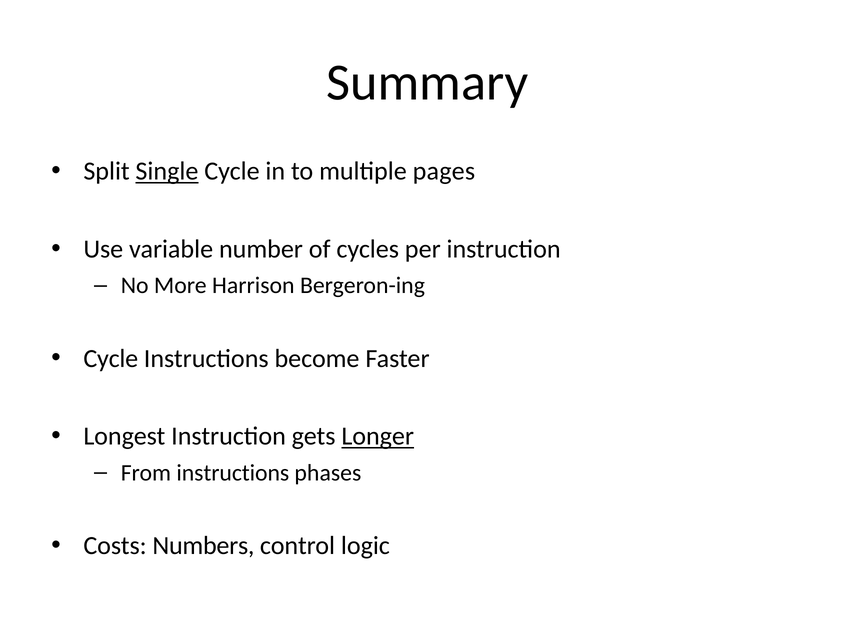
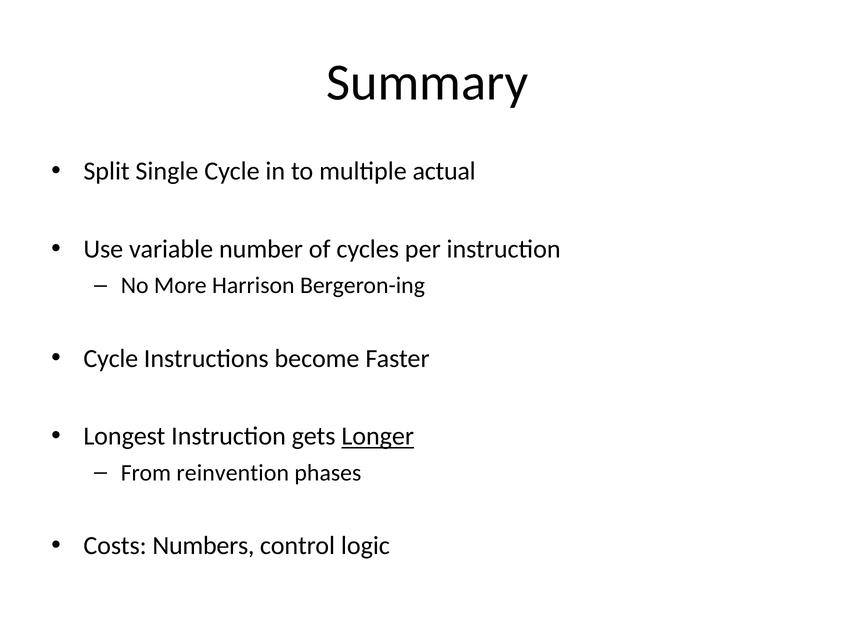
Single underline: present -> none (167, 171)
pages: pages -> actual (444, 171)
From instructions: instructions -> reinvention (233, 473)
